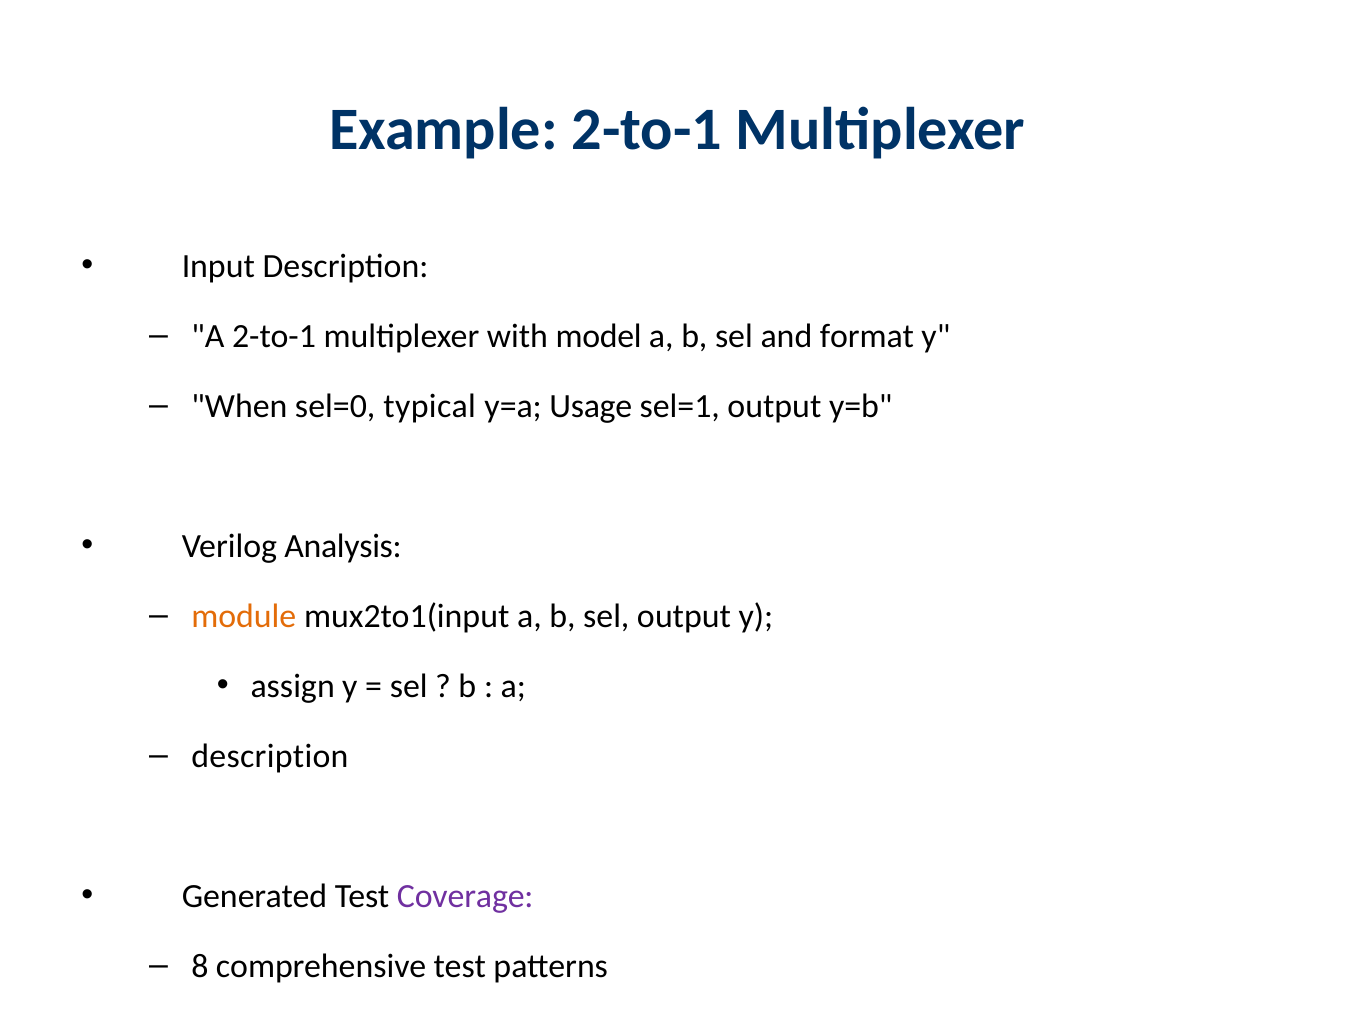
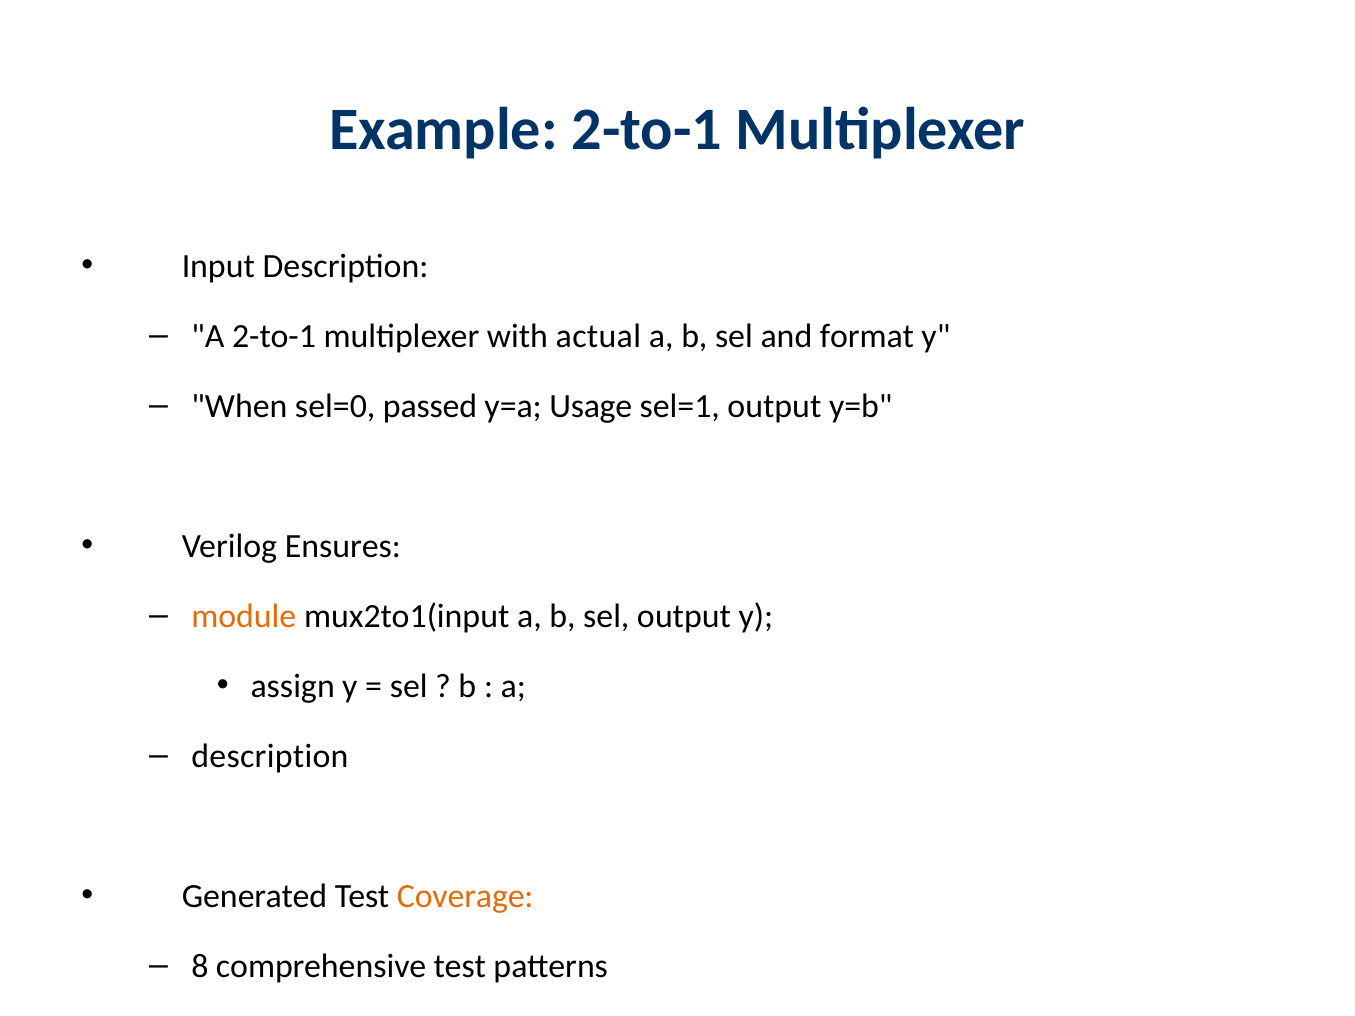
model: model -> actual (598, 337)
typical: typical -> passed (430, 407)
Analysis: Analysis -> Ensures (343, 547)
Coverage colour: purple -> orange (465, 897)
